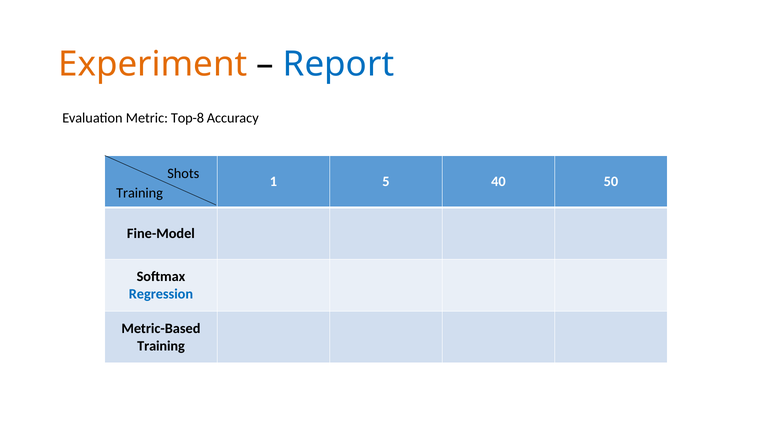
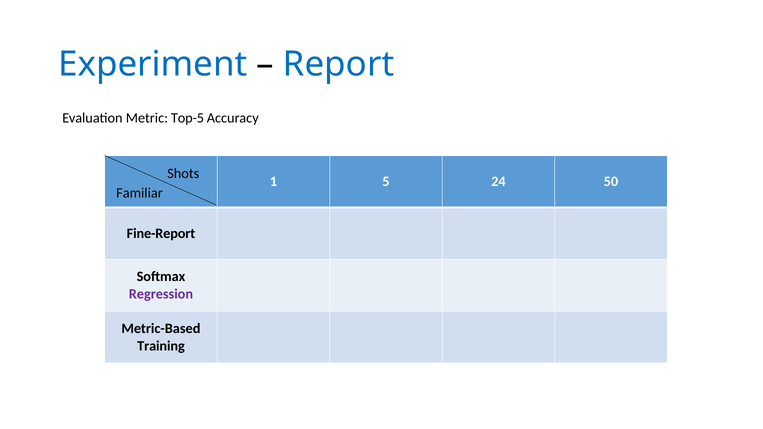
Experiment colour: orange -> blue (153, 64)
Top-8: Top-8 -> Top-5 (187, 118)
40: 40 -> 24 (498, 182)
Training: Training -> Familiar (139, 193)
Fine-Model: Fine-Model -> Fine-Report (161, 234)
Regression colour: blue -> purple (161, 294)
